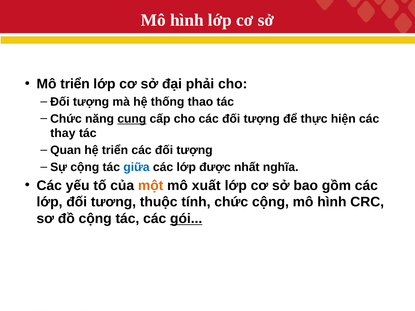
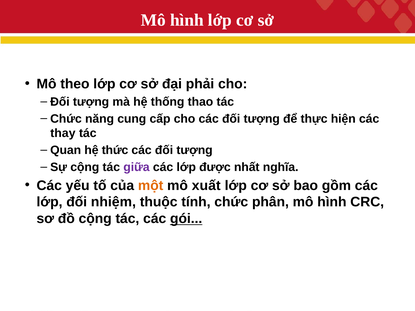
Mô triển: triển -> theo (75, 84)
cung underline: present -> none (132, 119)
hệ triển: triển -> thức (115, 150)
giữa colour: blue -> purple (137, 167)
tương: tương -> nhiệm (113, 202)
chức cộng: cộng -> phân (270, 202)
